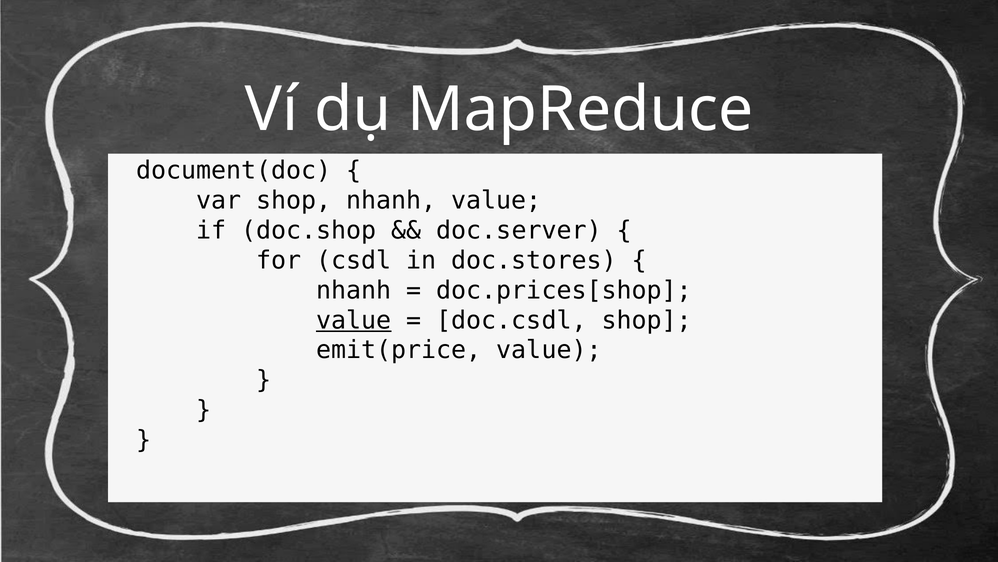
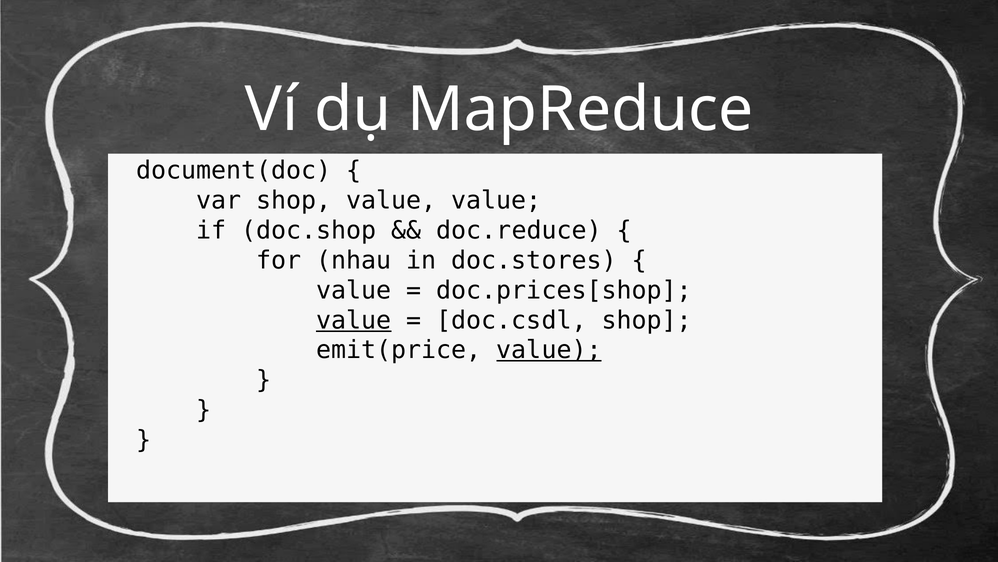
shop nhanh: nhanh -> value (391, 200)
doc.server: doc.server -> doc.reduce (519, 230)
csdl: csdl -> nhau (354, 260)
nhanh: nhanh -> value (354, 290)
value underline: none -> present (549, 350)
